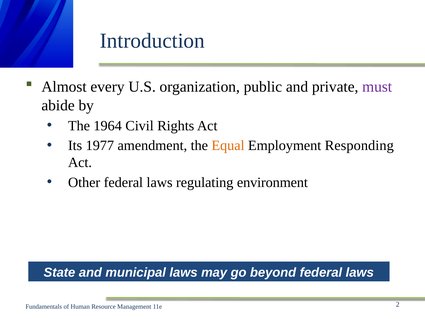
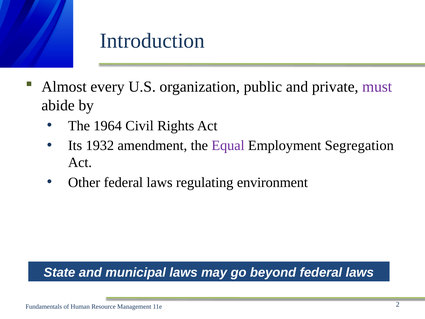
1977: 1977 -> 1932 (100, 145)
Equal colour: orange -> purple (228, 145)
Responding: Responding -> Segregation (359, 145)
